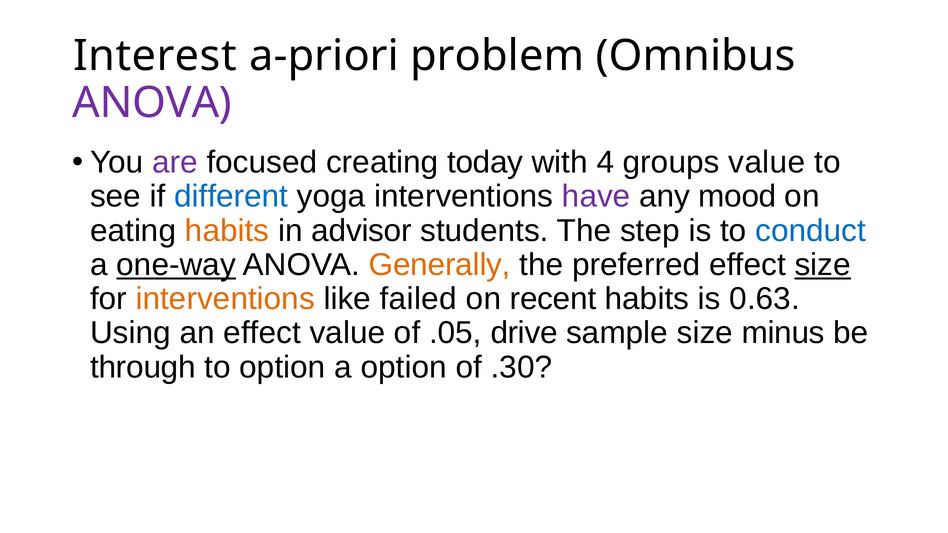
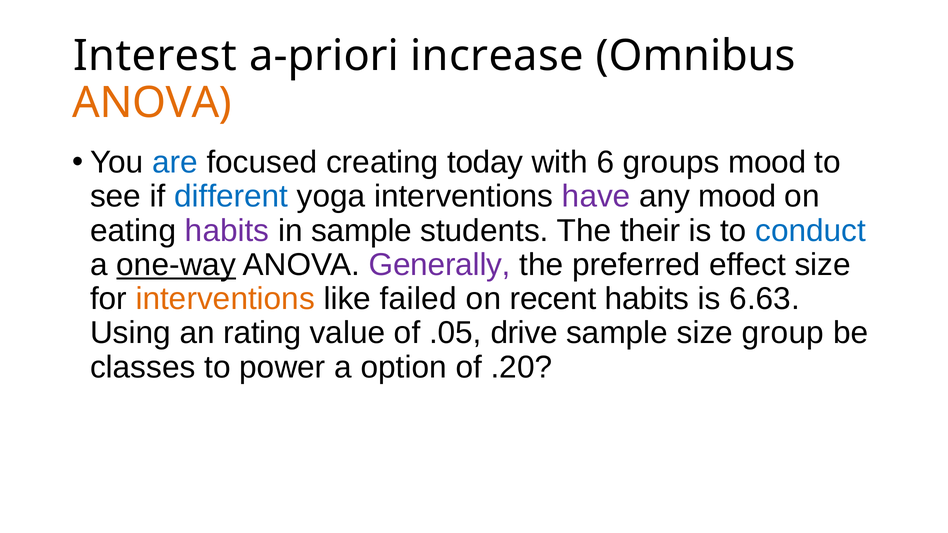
problem: problem -> increase (497, 56)
ANOVA colour: purple -> orange (152, 103)
are colour: purple -> blue (175, 162)
4: 4 -> 6 (605, 162)
groups value: value -> mood (767, 162)
habits colour: orange -> purple (227, 231)
in advisor: advisor -> sample (362, 231)
step: step -> their (650, 231)
Generally colour: orange -> purple (440, 265)
size underline: present -> none (823, 265)
0.63: 0.63 -> 6.63 (765, 299)
an effect: effect -> rating (262, 333)
minus: minus -> group (783, 333)
through: through -> classes (143, 367)
to option: option -> power (282, 367)
.30: .30 -> .20 (521, 367)
